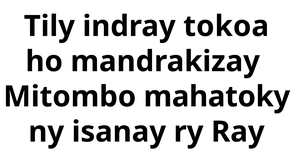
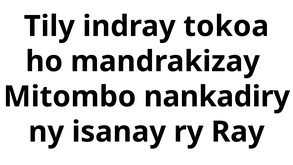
mahatoky: mahatoky -> nankadiry (217, 97)
